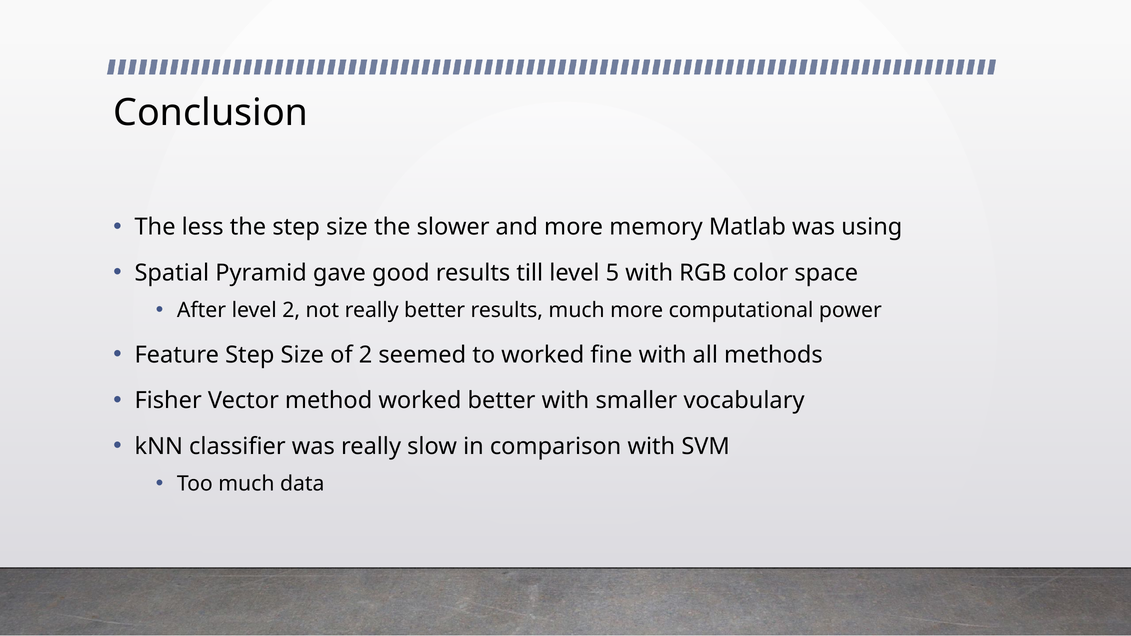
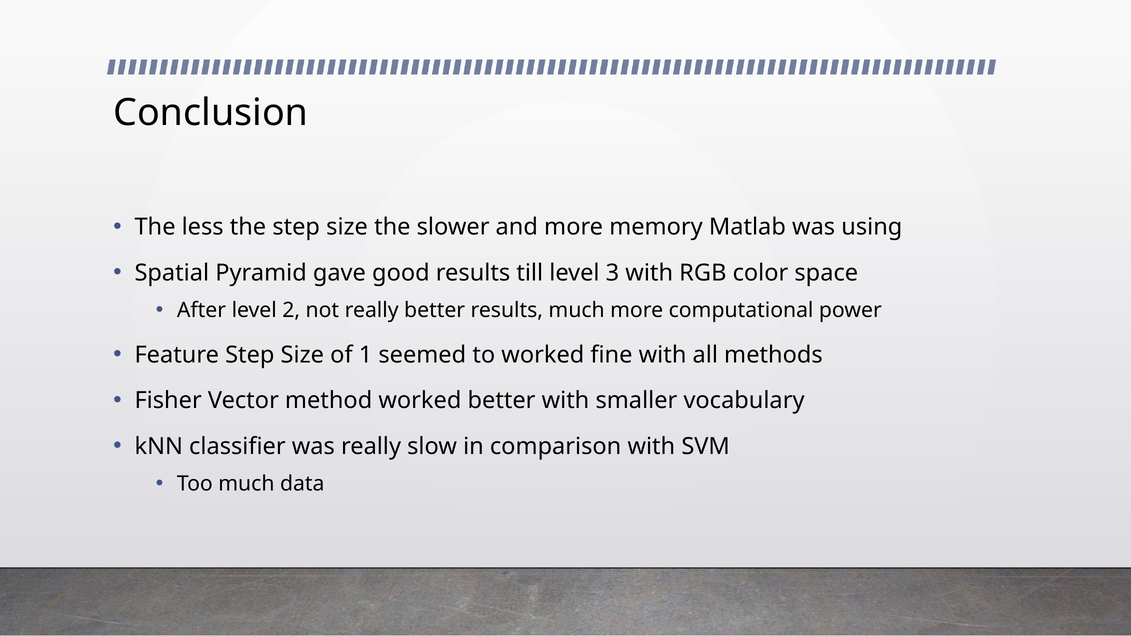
5: 5 -> 3 (612, 273)
of 2: 2 -> 1 (366, 355)
